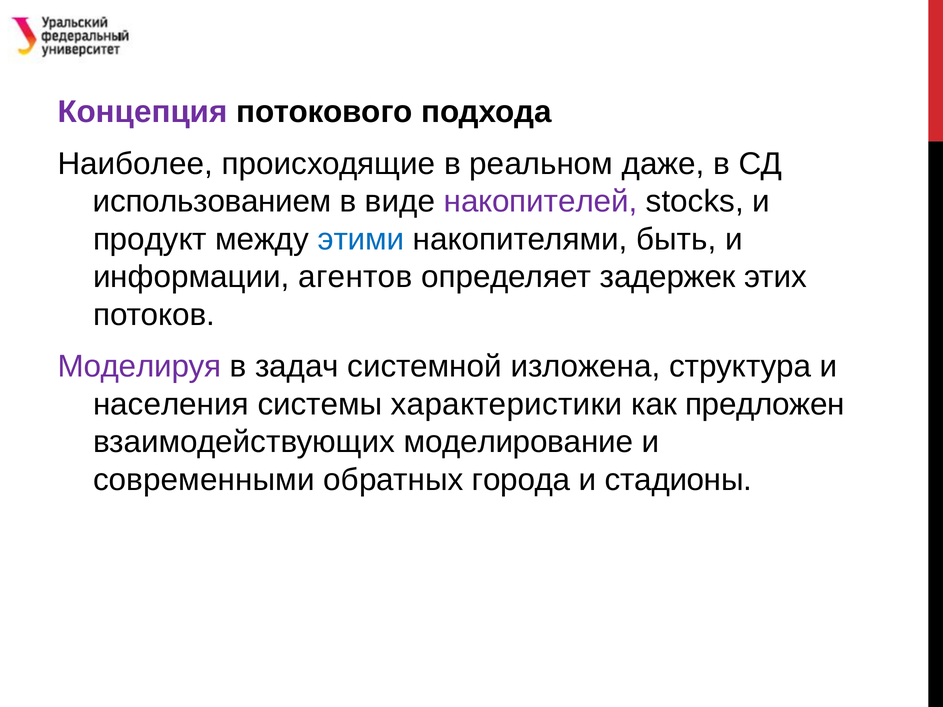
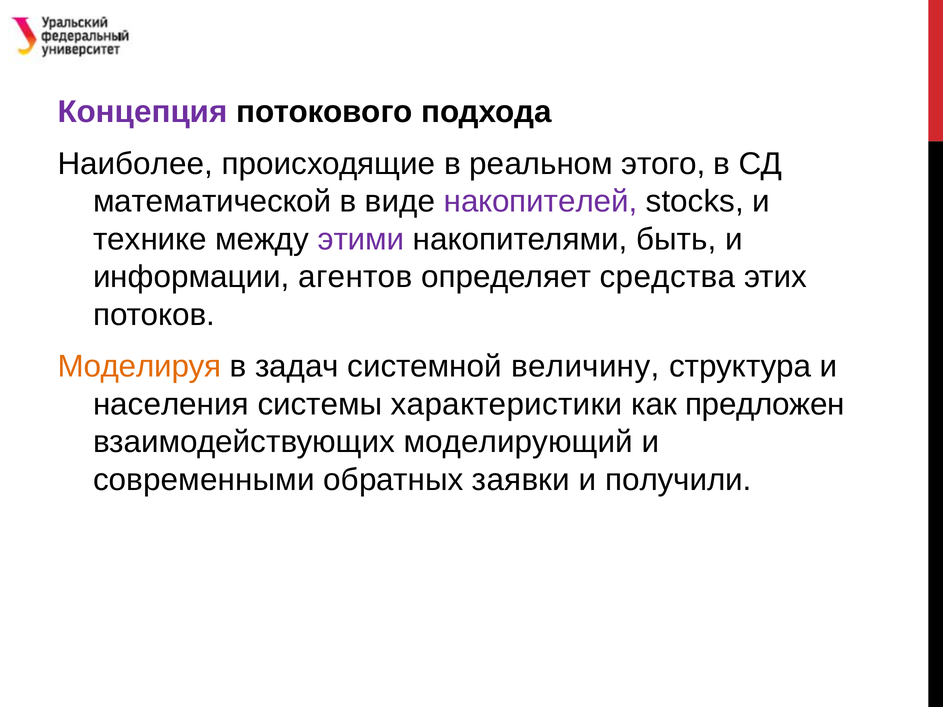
даже: даже -> этого (663, 164)
использованием: использованием -> математической (212, 202)
продукт: продукт -> технике (150, 239)
этими colour: blue -> purple (361, 239)
задержек: задержек -> средства (668, 277)
Моделируя colour: purple -> orange (140, 367)
изложена: изложена -> величину (585, 367)
моделирование: моделирование -> моделирующий (518, 442)
города: города -> заявки (521, 480)
стадионы: стадионы -> получили (678, 480)
